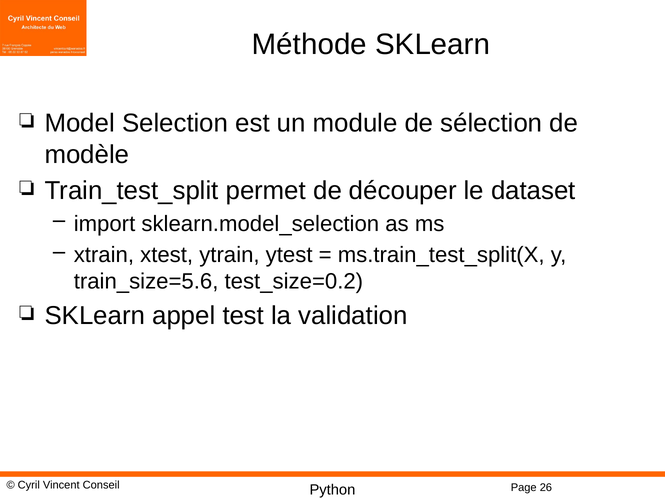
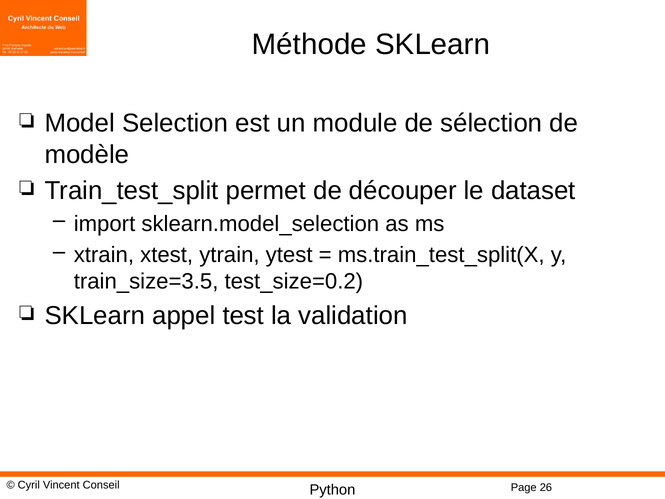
train_size=5.6: train_size=5.6 -> train_size=3.5 (146, 281)
